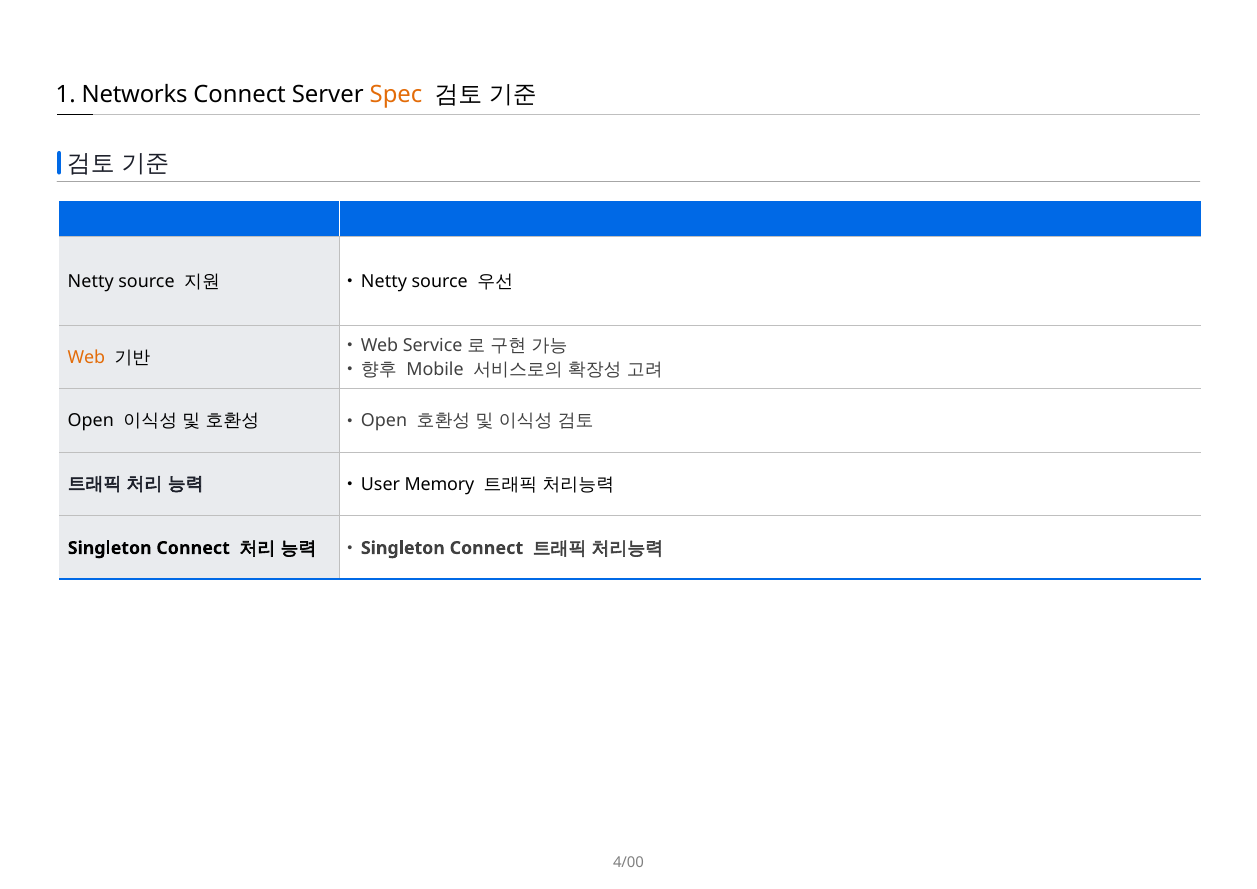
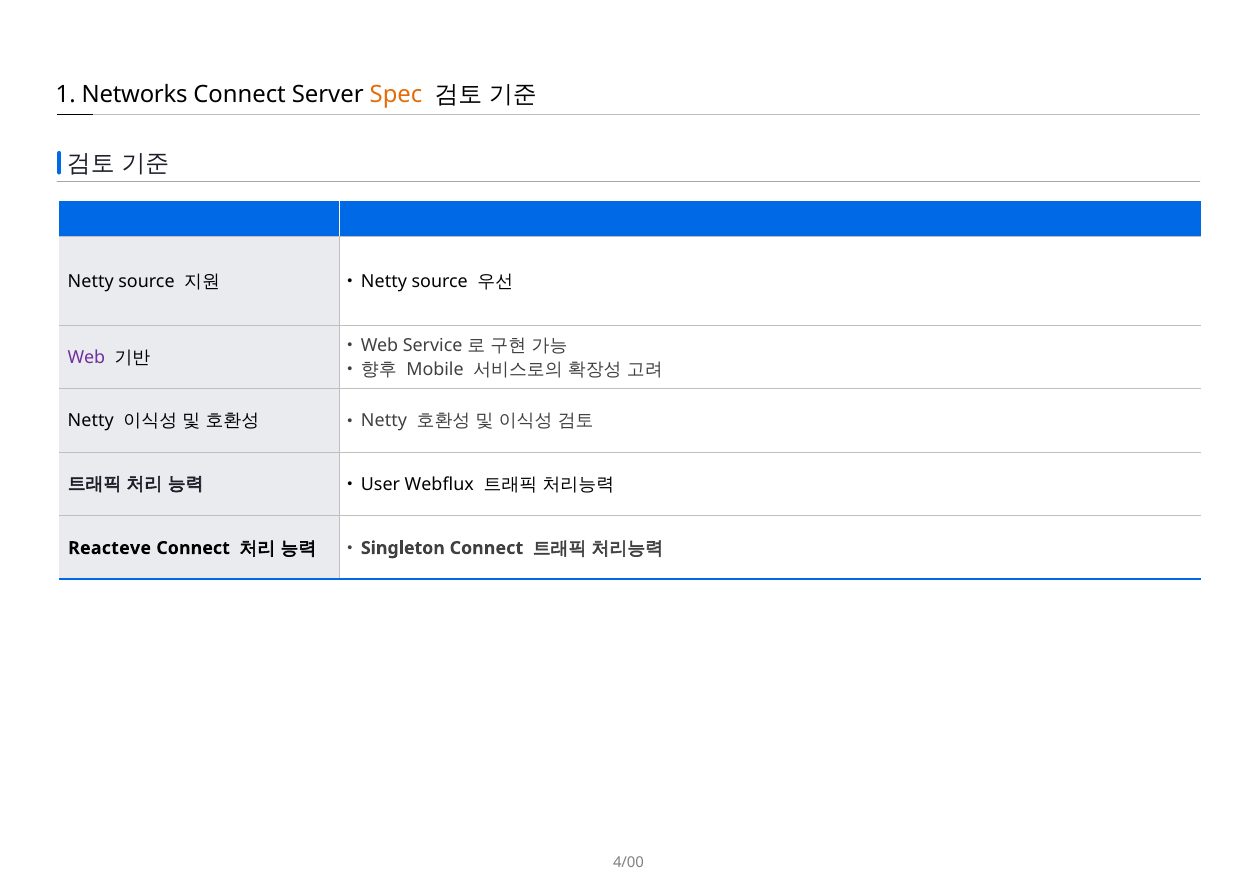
Web colour: orange -> purple (86, 357)
Open: Open -> Netty (91, 421)
Open: Open -> Netty (384, 421)
Memory: Memory -> Webflux (439, 484)
Singleton: Singleton -> Reacteve (110, 548)
